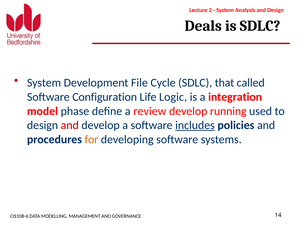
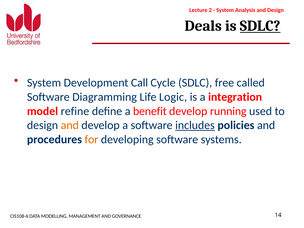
SDLC underline: none -> present (260, 26)
File: File -> Call (140, 83)
that: that -> free (224, 83)
Configuration: Configuration -> Diagramming (105, 97)
phase: phase -> refine (75, 111)
review: review -> benefit (150, 111)
and colour: red -> orange (70, 125)
